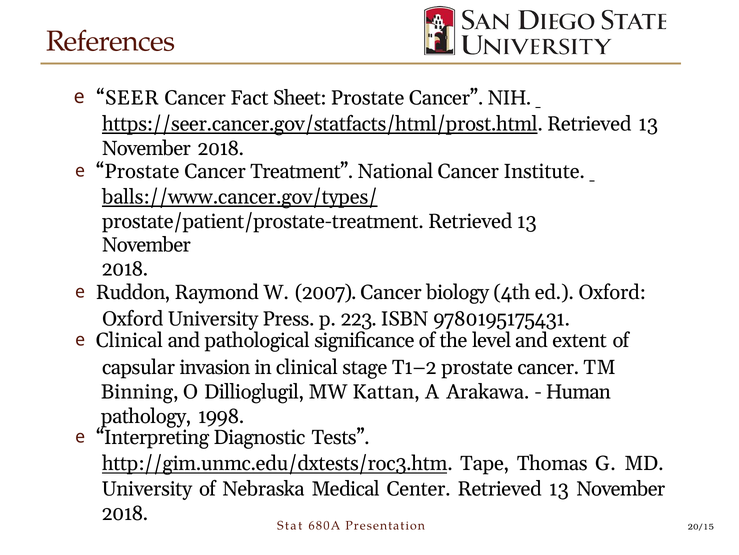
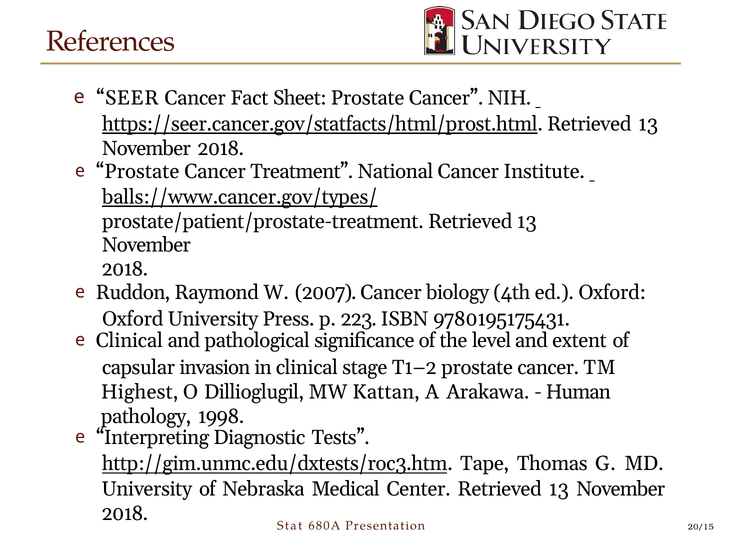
Binning: Binning -> Highest (140, 392)
